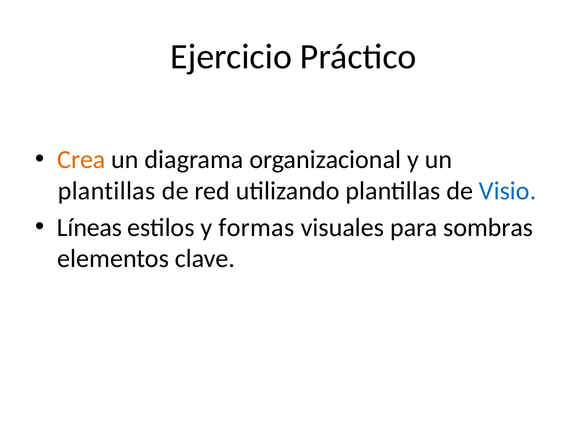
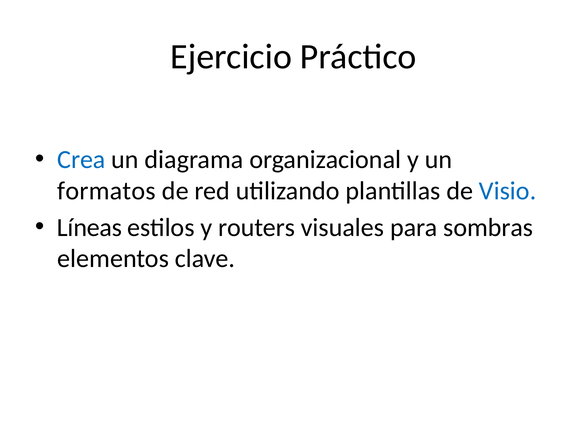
Crea colour: orange -> blue (81, 160)
plantillas: plantillas -> formatos (107, 191)
formas: formas -> routers (257, 228)
